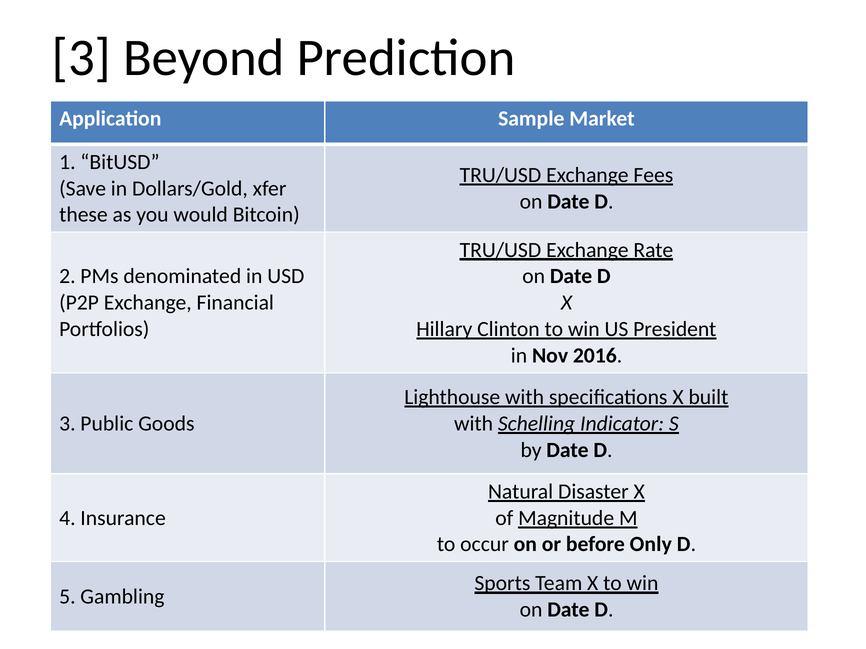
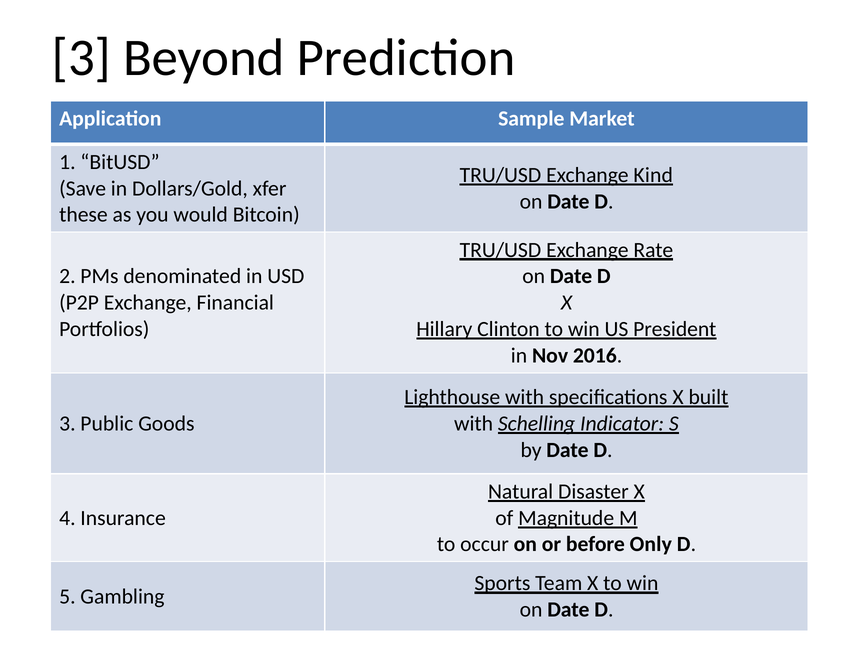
Fees: Fees -> Kind (653, 175)
